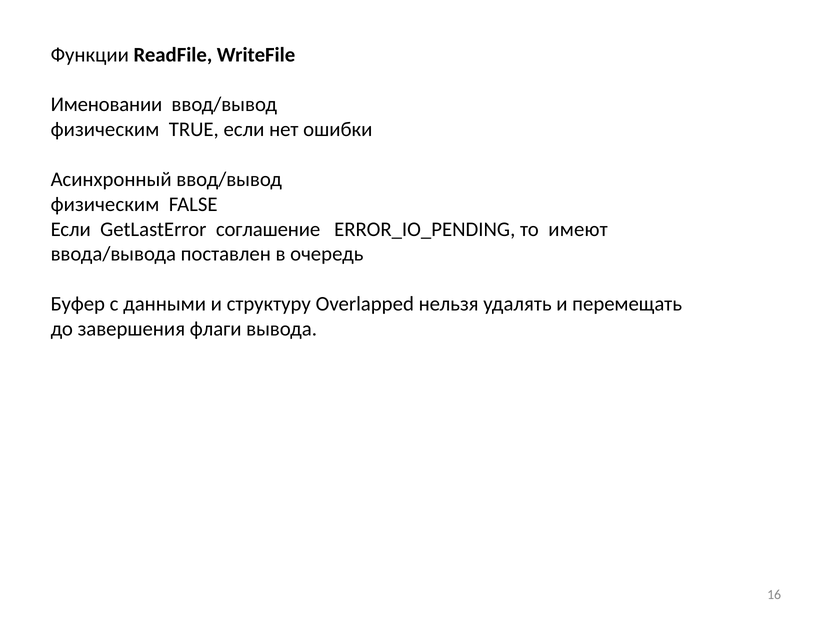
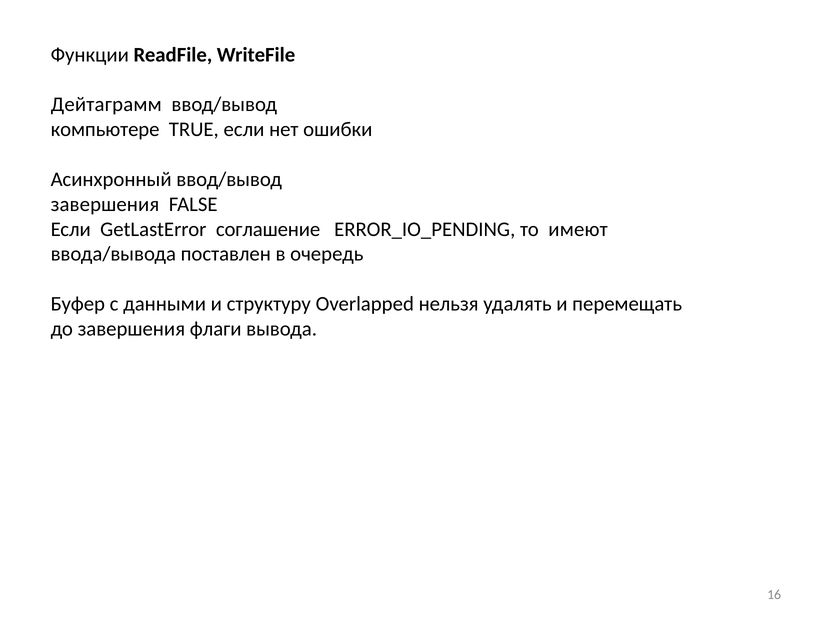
Именовании: Именовании -> Дейтаграмм (106, 105)
физическим: физическим -> компьютере (105, 130)
физическим: физическим -> завершения (105, 204)
